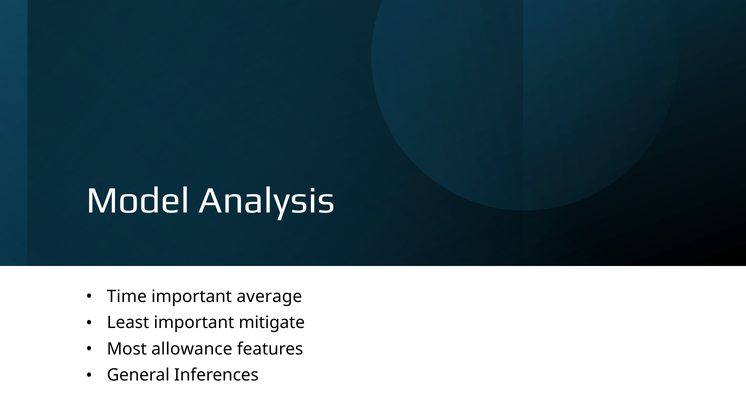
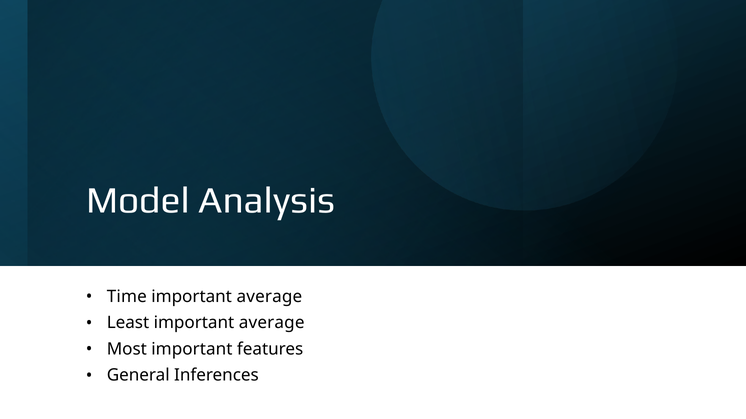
Least important mitigate: mitigate -> average (272, 323)
Most allowance: allowance -> important (192, 350)
